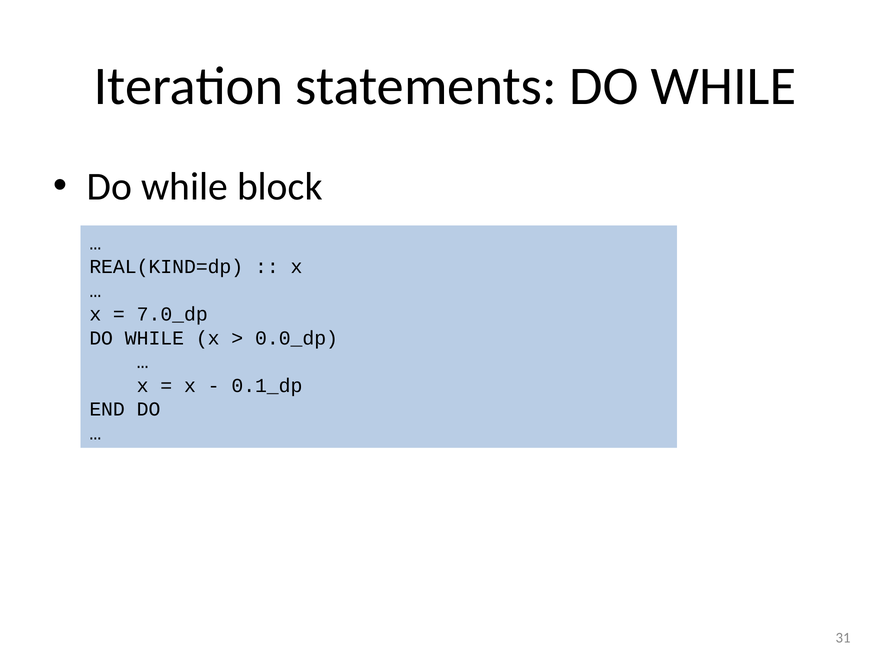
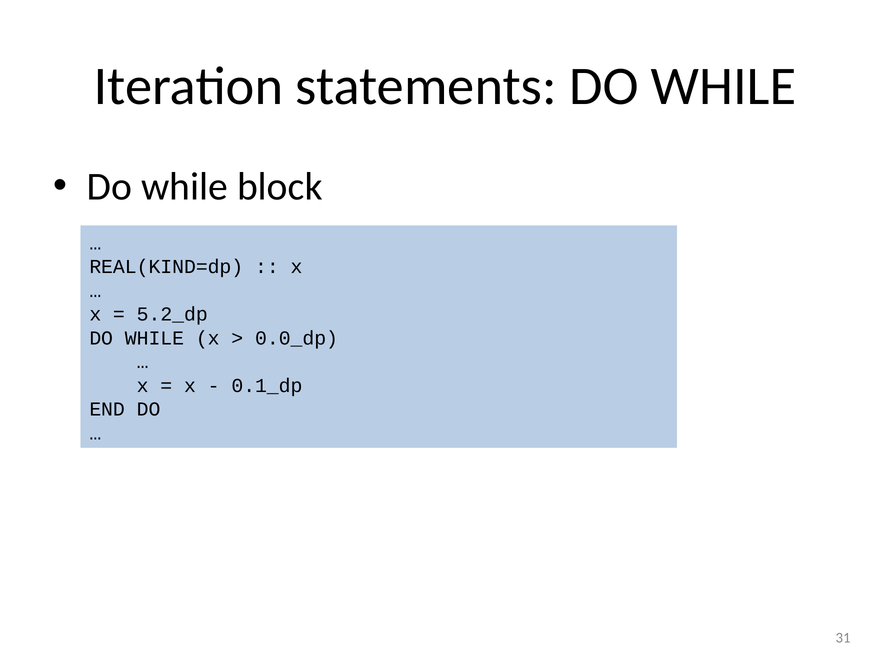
7.0_dp: 7.0_dp -> 5.2_dp (172, 314)
